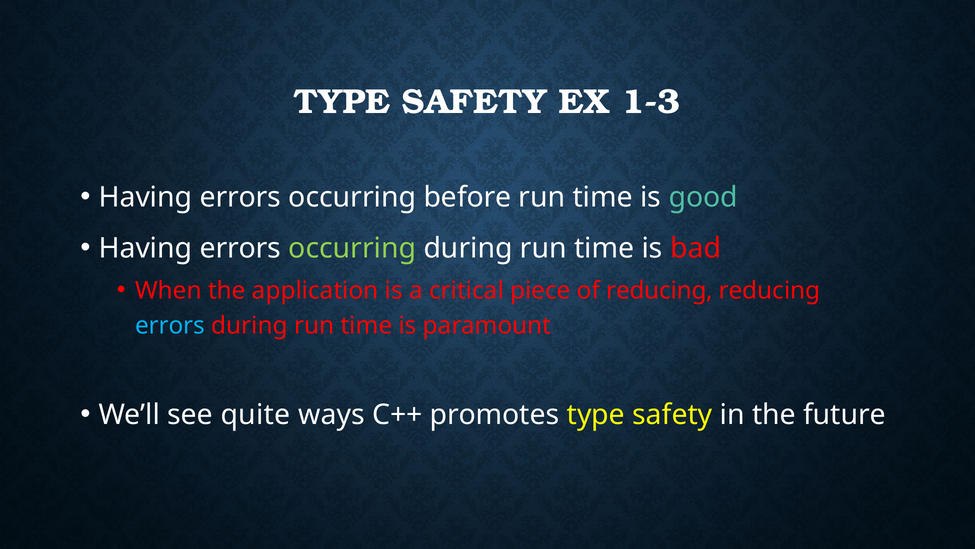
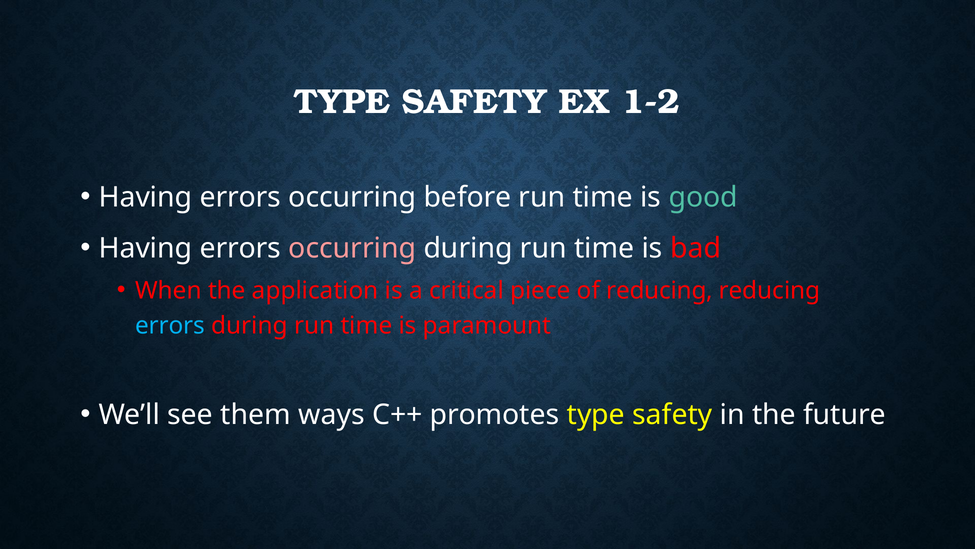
1-3: 1-3 -> 1-2 (651, 102)
occurring colour: light green -> pink (352, 248)
quite: quite -> them (256, 415)
